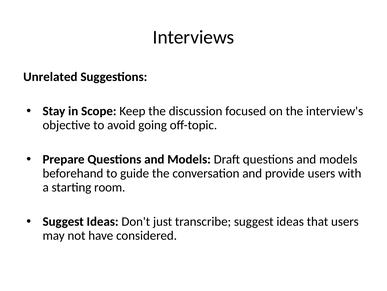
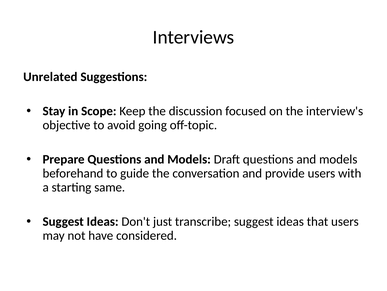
room: room -> same (110, 187)
